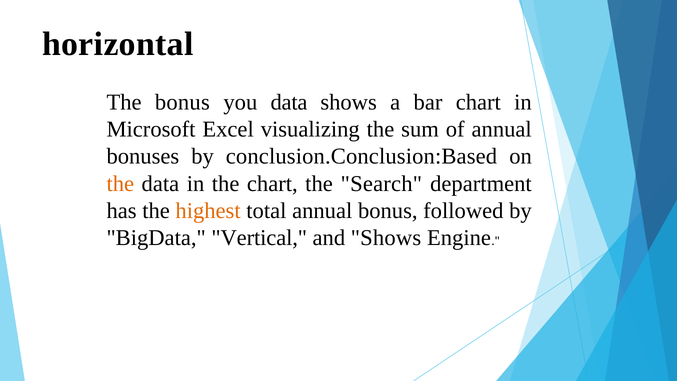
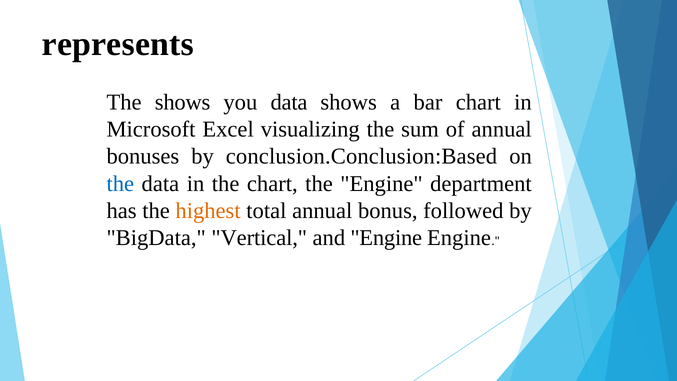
horizontal: horizontal -> represents (118, 44)
The bonus: bonus -> shows (183, 102)
the colour: orange -> blue (120, 183)
the Search: Search -> Engine (381, 183)
and Shows: Shows -> Engine (386, 238)
